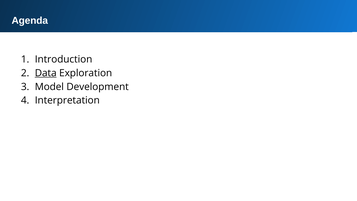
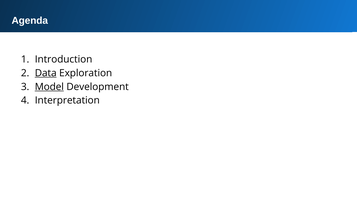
Model underline: none -> present (49, 87)
